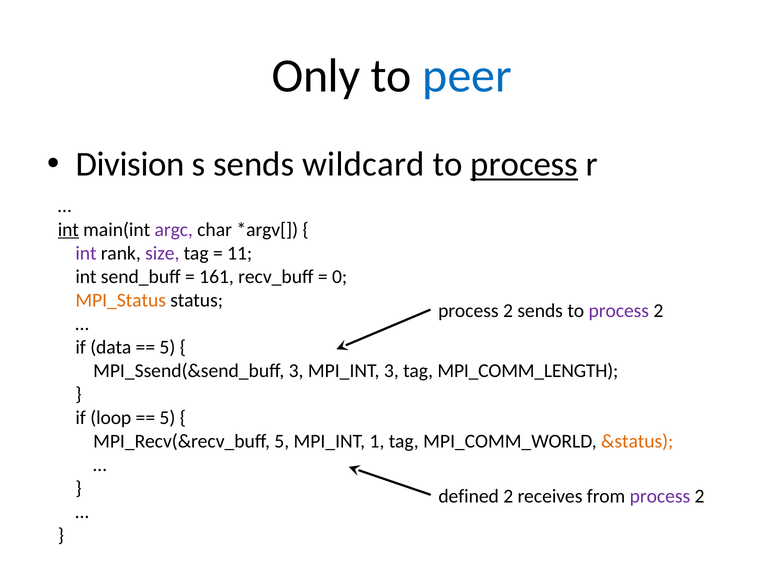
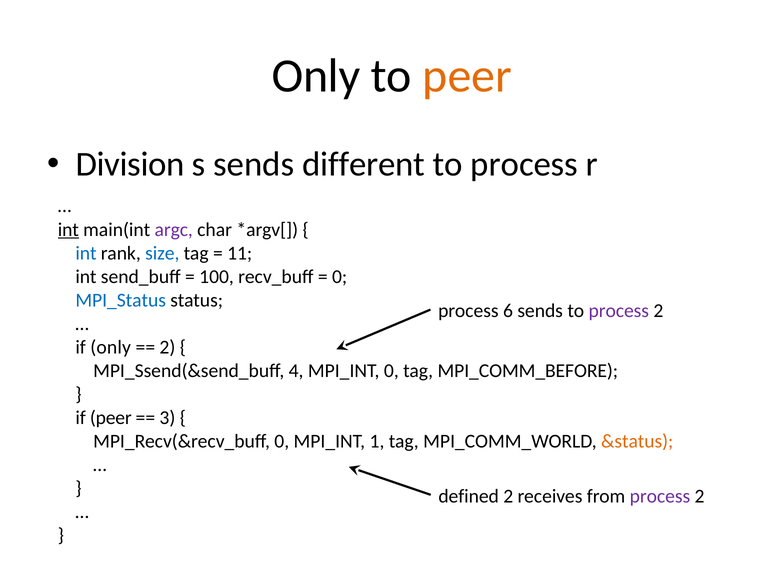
peer colour: blue -> orange (467, 76)
wildcard: wildcard -> different (364, 164)
process underline: present -> none (524, 164)
int colour: purple -> blue (86, 253)
size colour: purple -> blue (162, 253)
161: 161 -> 100 (217, 277)
MPI_Status colour: orange -> blue (121, 300)
2: 2 -> 6 (508, 311)
if data: data -> only (111, 347)
5: 5 -> 2 (167, 347)
MPI_Ssend(&send_buff 3: 3 -> 4 (296, 371)
MPI_INT 3: 3 -> 0 (391, 371)
MPI_COMM_LENGTH: MPI_COMM_LENGTH -> MPI_COMM_BEFORE (528, 371)
if loop: loop -> peer (111, 418)
5: 5 -> 3 (167, 418)
MPI_Recv(&recv_buff 5: 5 -> 0 (282, 441)
